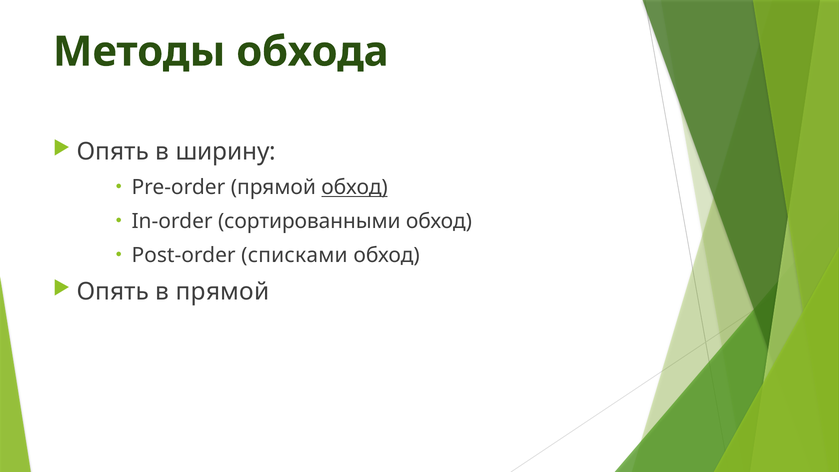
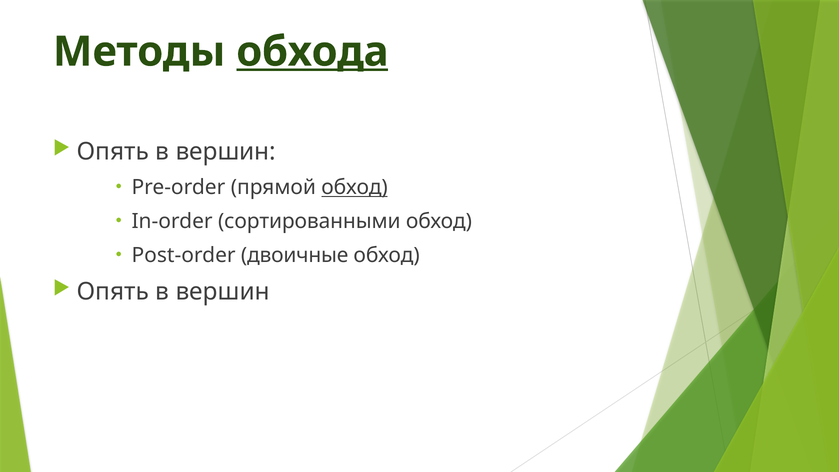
обхода underline: none -> present (312, 52)
ширину: ширину -> вершин (226, 152)
списками: списками -> двоичные (295, 255)
прямой: прямой -> вершин (223, 292)
